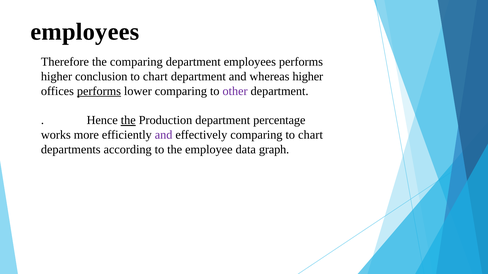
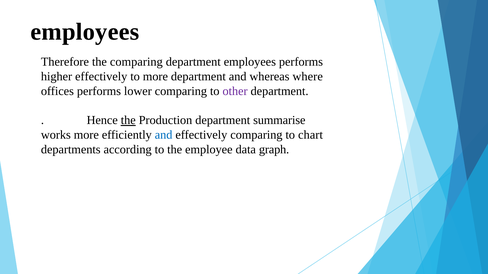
higher conclusion: conclusion -> effectively (101, 77)
chart: chart -> more (155, 77)
whereas higher: higher -> where (308, 77)
performs underline: present -> none (99, 91)
percentage: percentage -> summarise (279, 120)
and colour: purple -> blue (164, 135)
